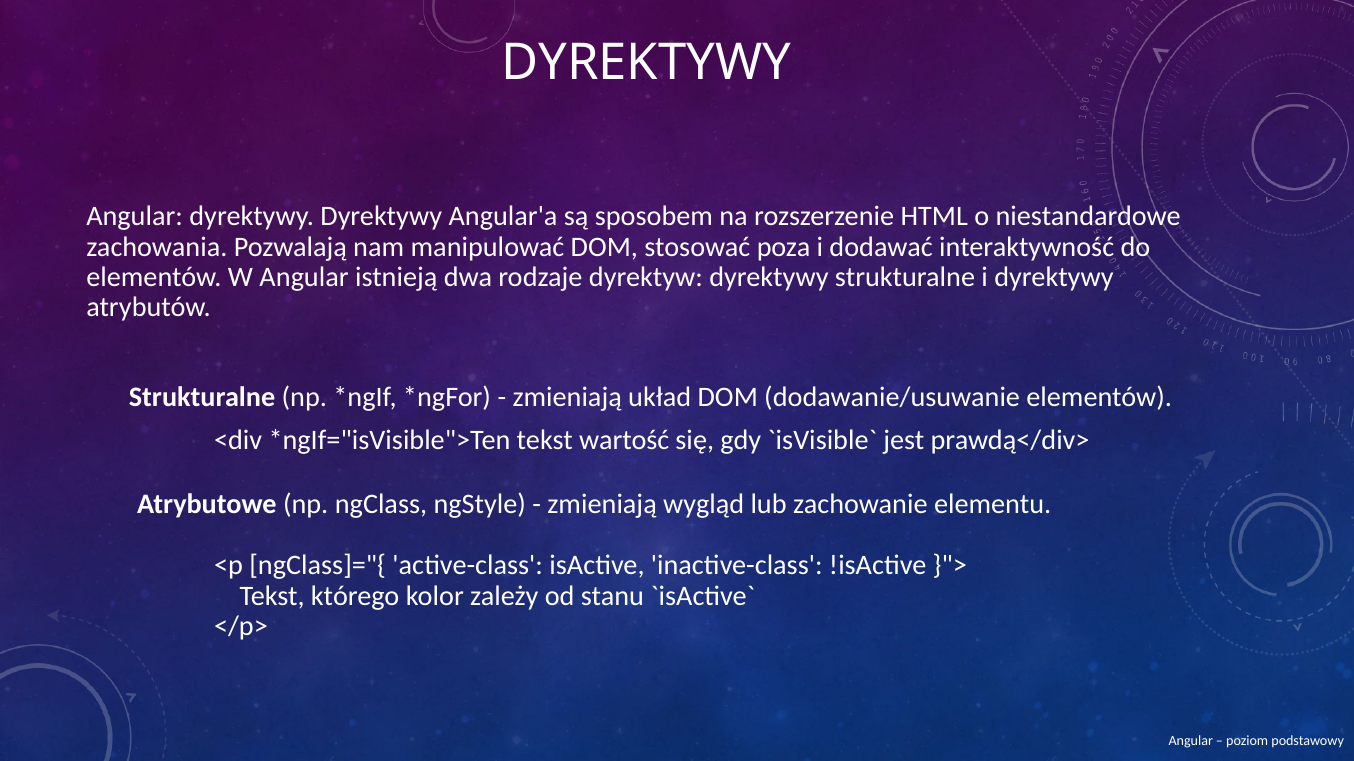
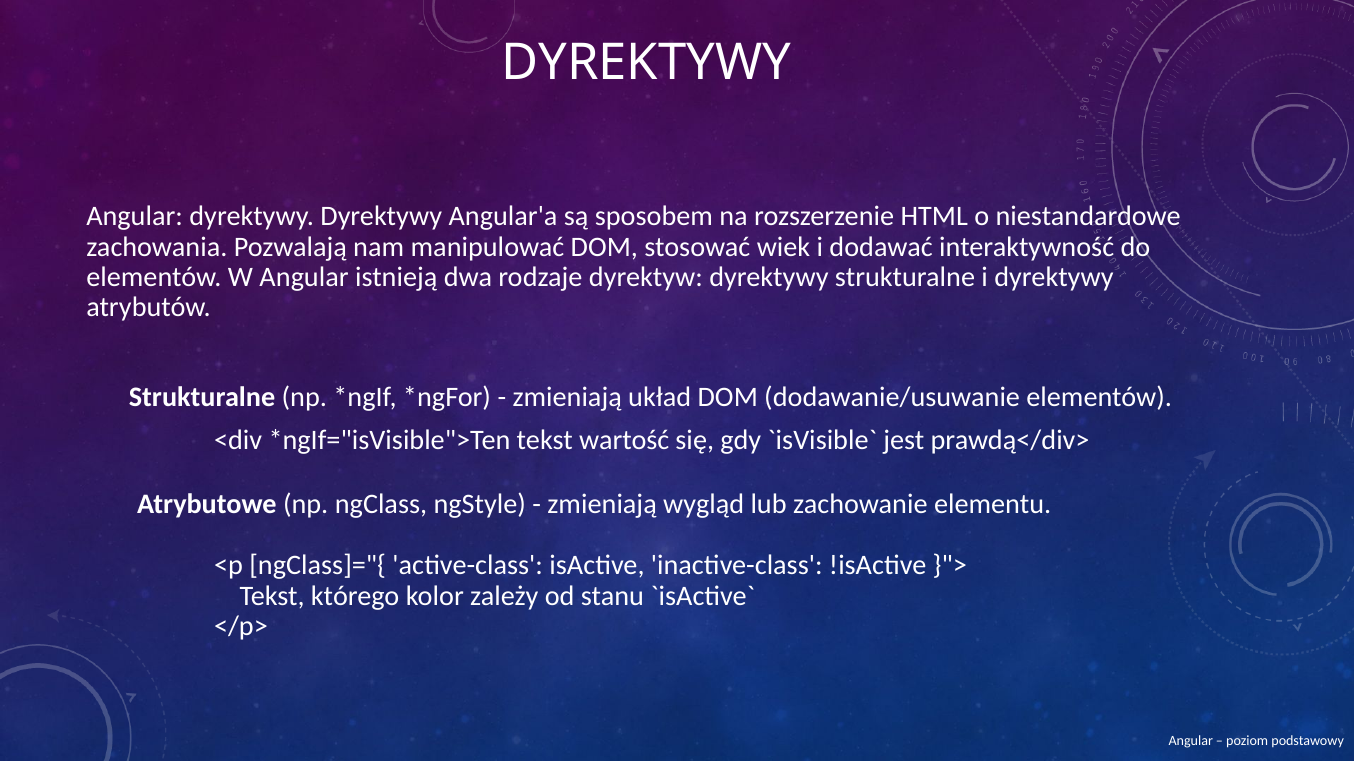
poza: poza -> wiek (783, 247)
